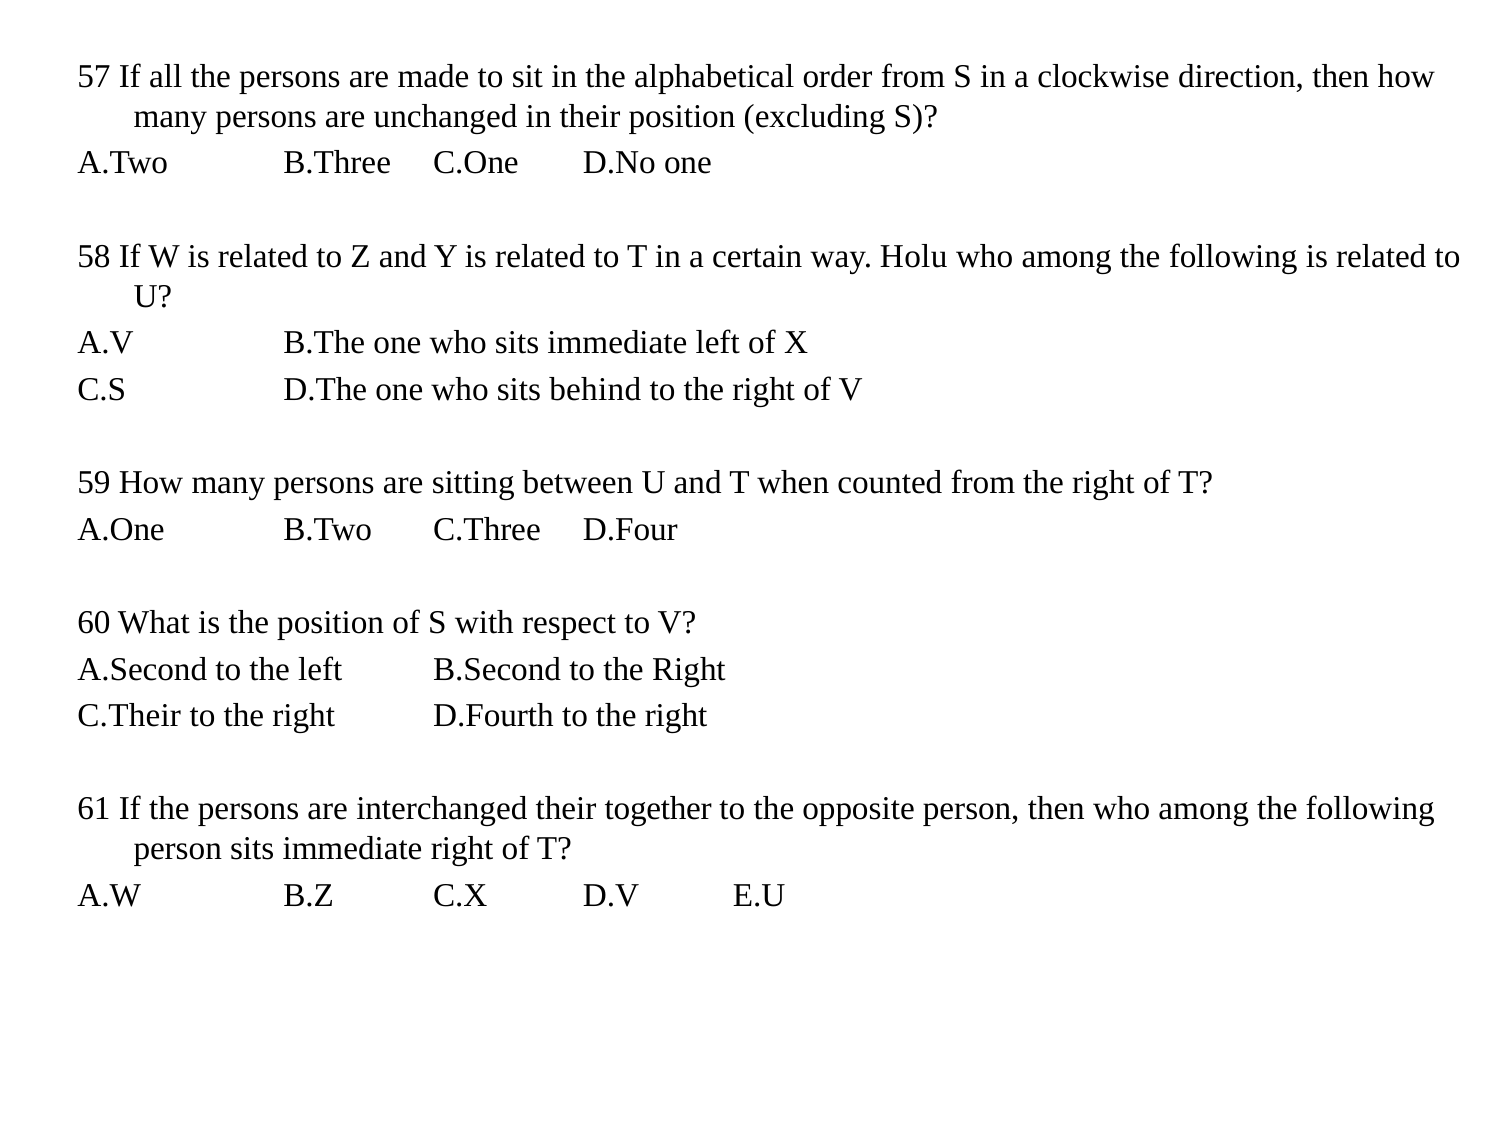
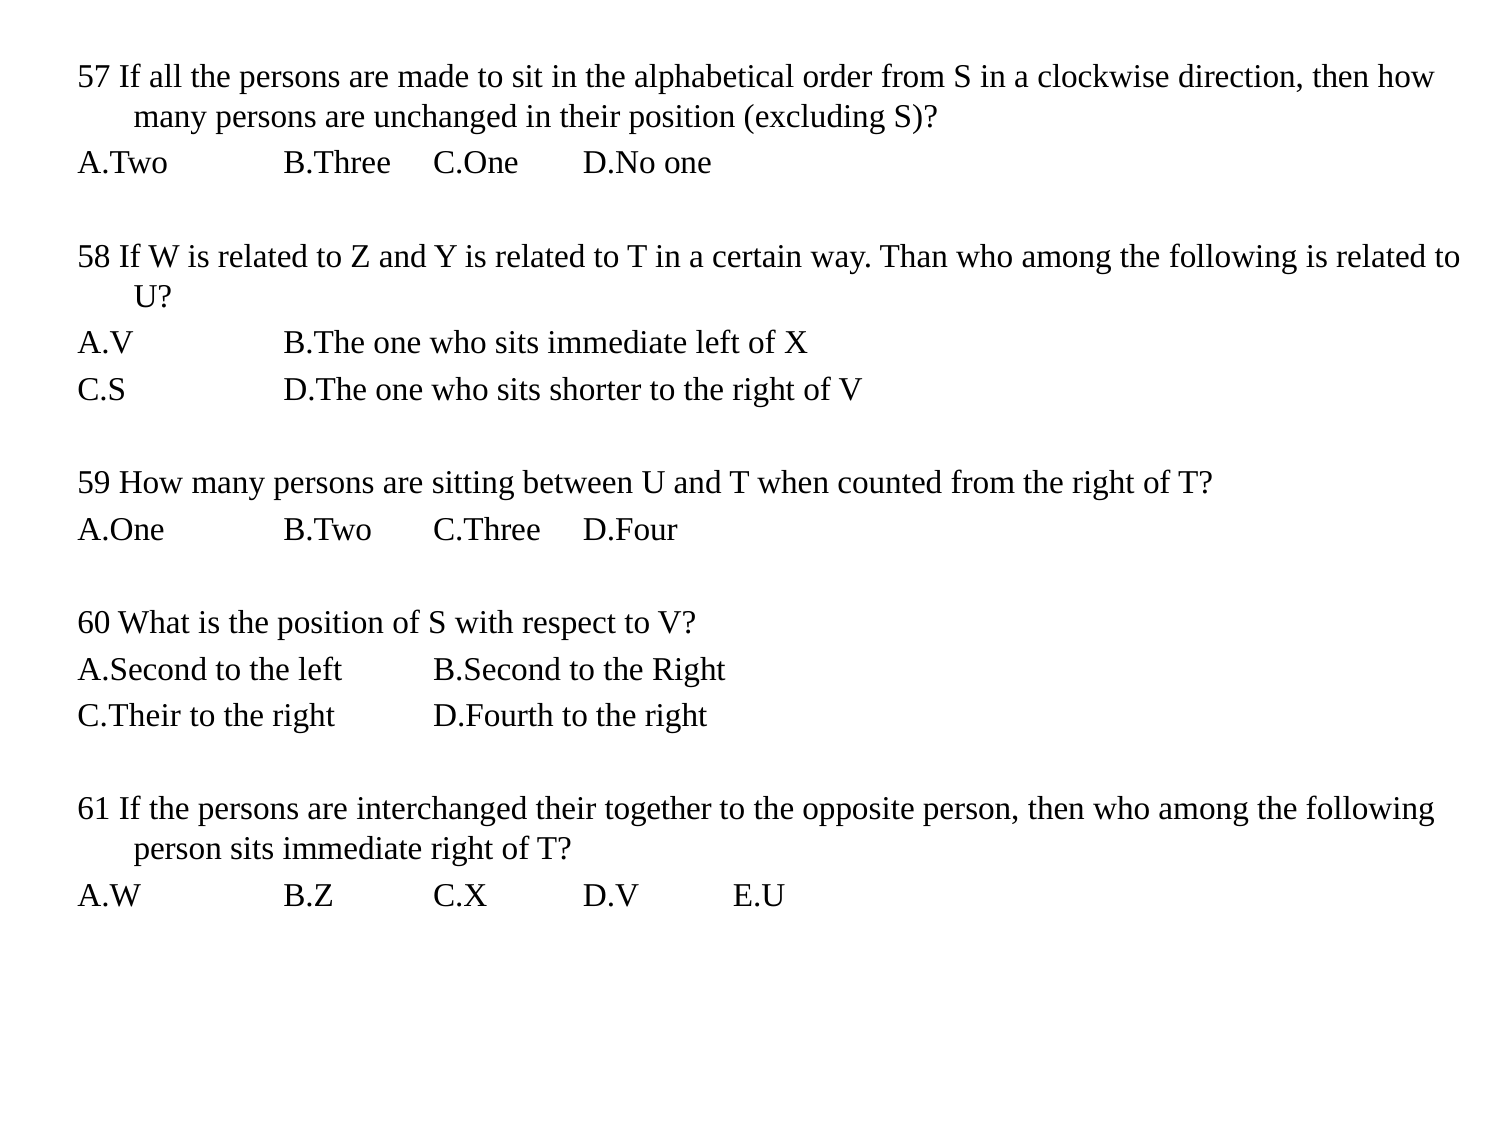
Holu: Holu -> Than (914, 256)
behind: behind -> shorter (595, 389)
